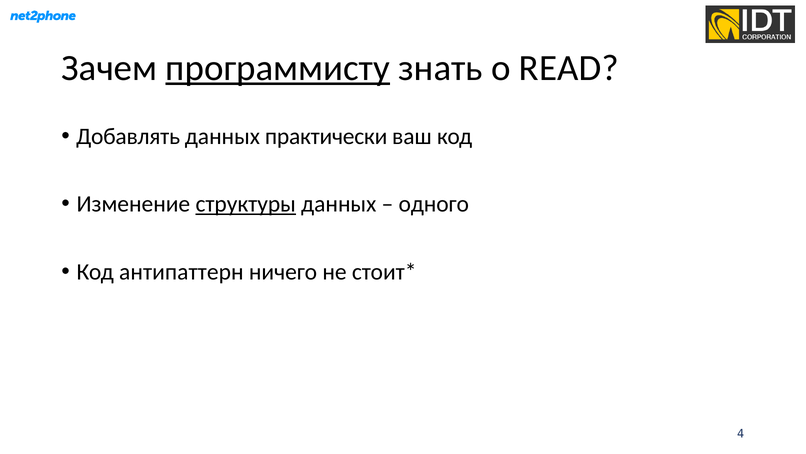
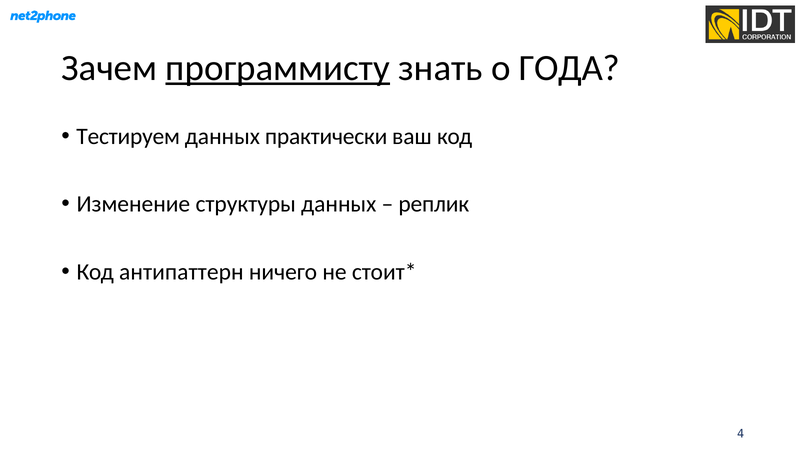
READ: READ -> ГОДА (569, 68)
Добавлять: Добавлять -> Тестируем (128, 136)
структуры underline: present -> none (246, 204)
одного: одного -> реплик (434, 204)
